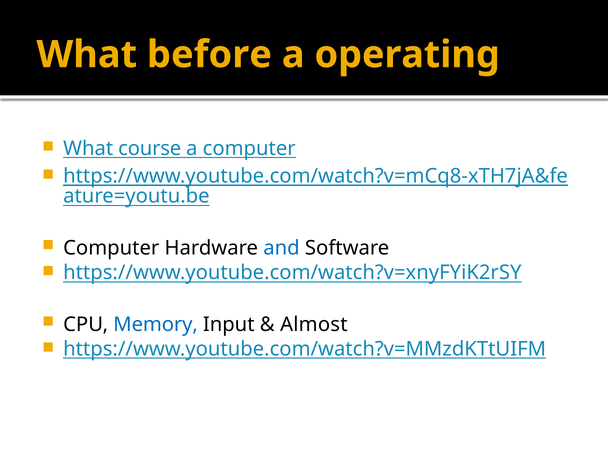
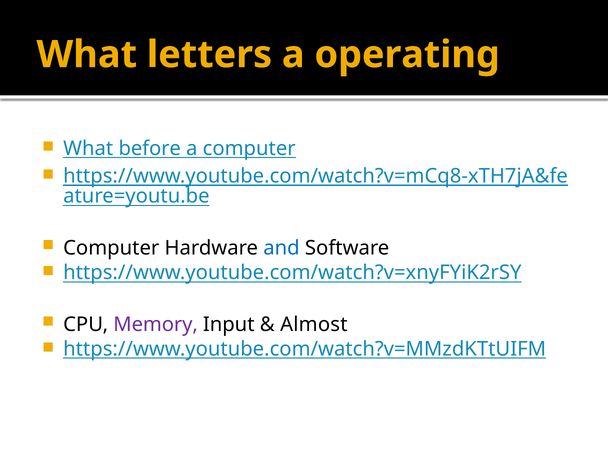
before: before -> letters (210, 55)
course: course -> before (150, 148)
Memory colour: blue -> purple (156, 325)
